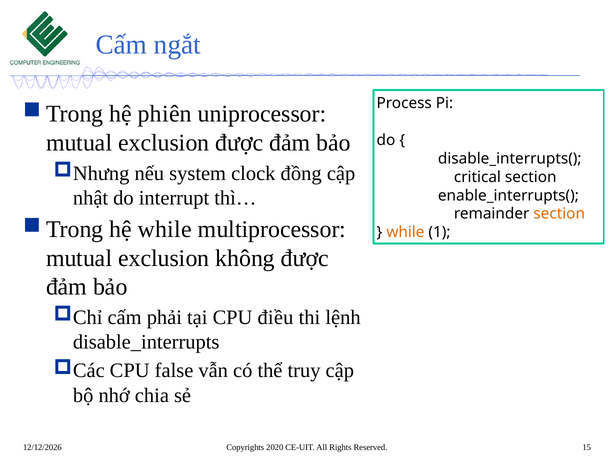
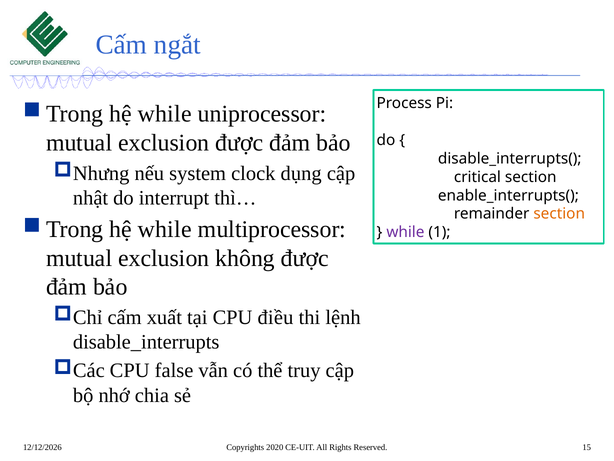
phiên: phiên -> while (165, 114)
đồng: đồng -> dụng (301, 173)
while colour: orange -> purple (405, 232)
phải: phải -> xuất (164, 317)
